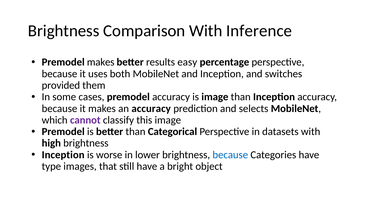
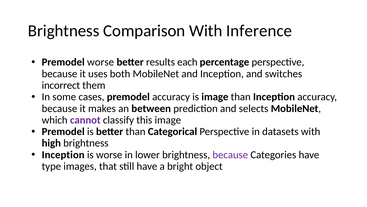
Premodel makes: makes -> worse (101, 62)
easy: easy -> each (187, 62)
provided: provided -> incorrect (61, 85)
an accuracy: accuracy -> between (151, 108)
because colour: blue -> purple (230, 154)
